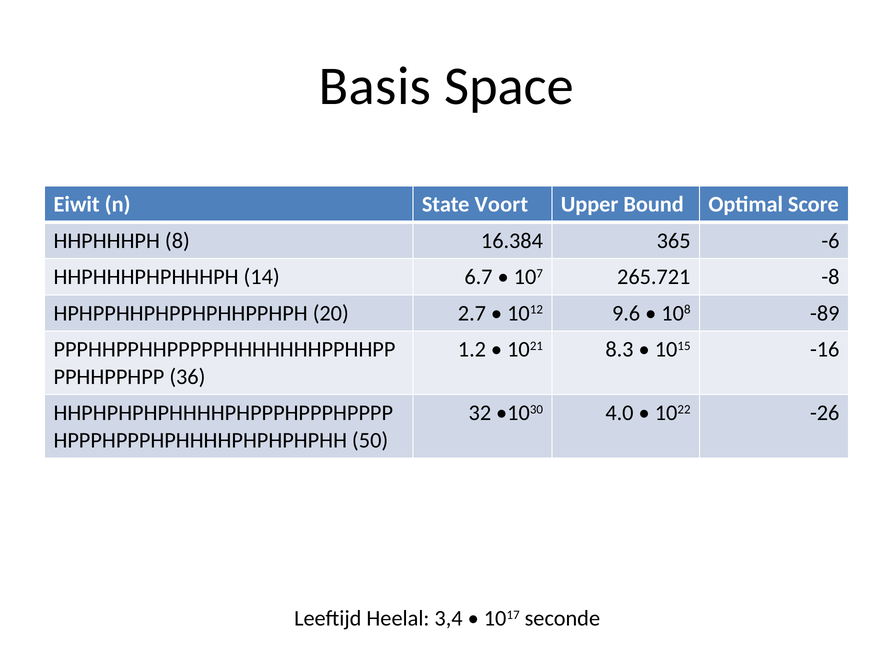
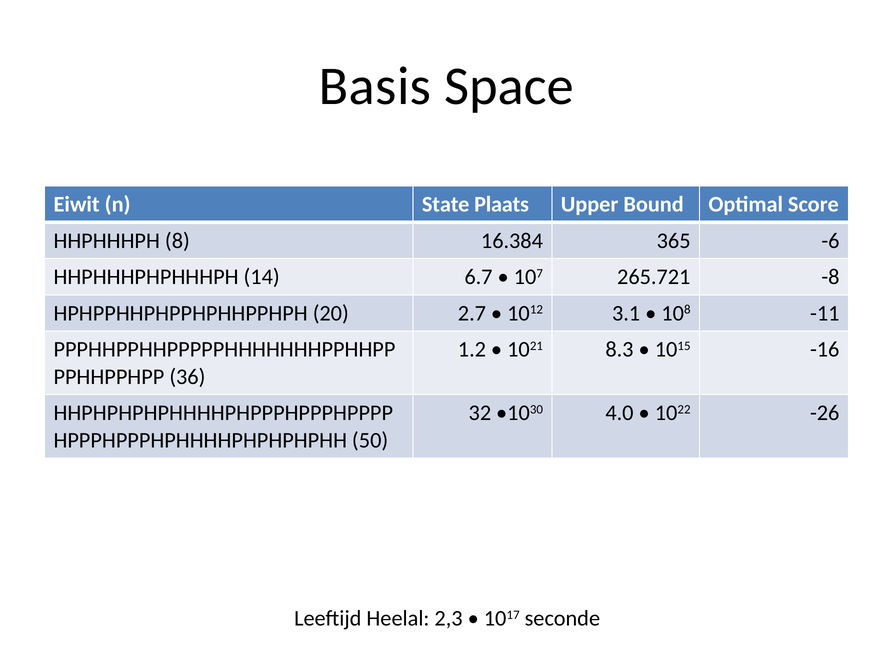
Voort: Voort -> Plaats (502, 204)
9.6: 9.6 -> 3.1 (626, 313)
-89: -89 -> -11 (825, 313)
3,4: 3,4 -> 2,3 (449, 618)
